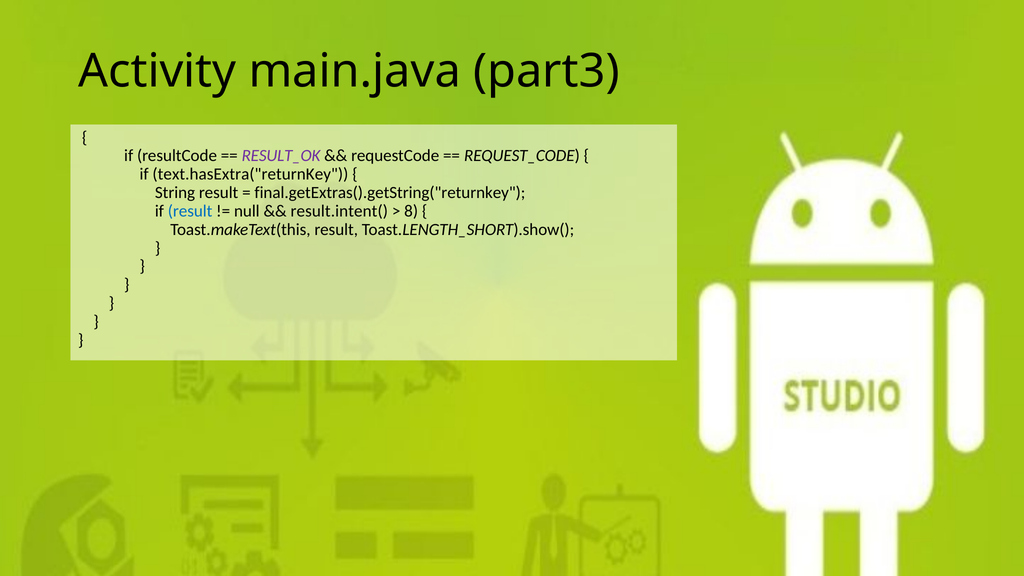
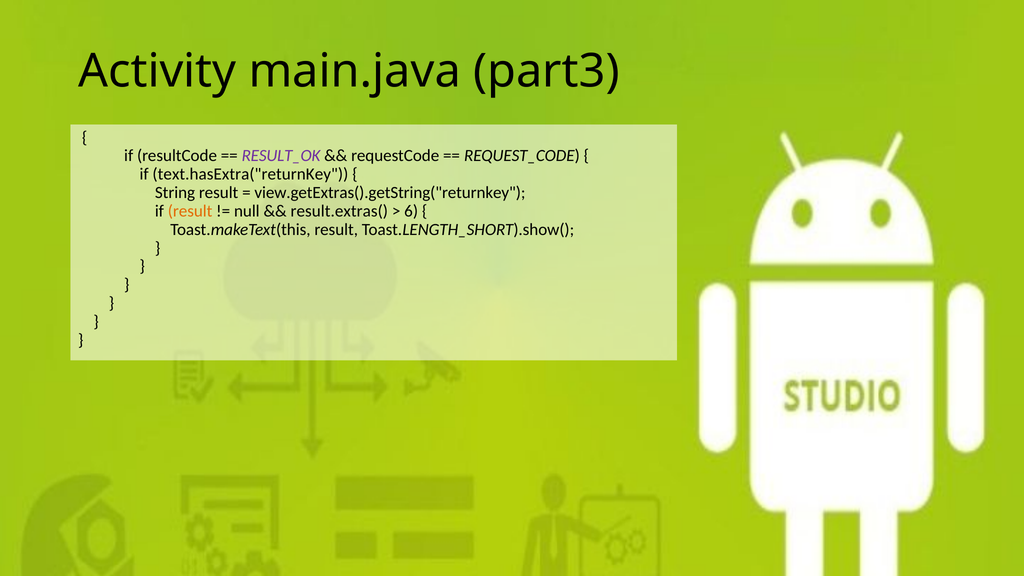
final.getExtras().getString("returnkey: final.getExtras().getString("returnkey -> view.getExtras().getString("returnkey (390, 193)
result colour: blue -> orange (190, 211)
result.intent(: result.intent( -> result.extras( (339, 211)
8: 8 -> 6 (411, 211)
